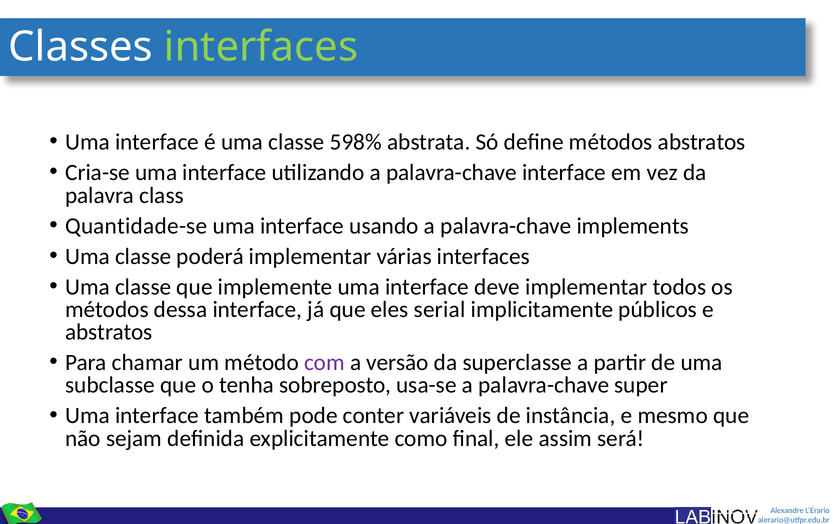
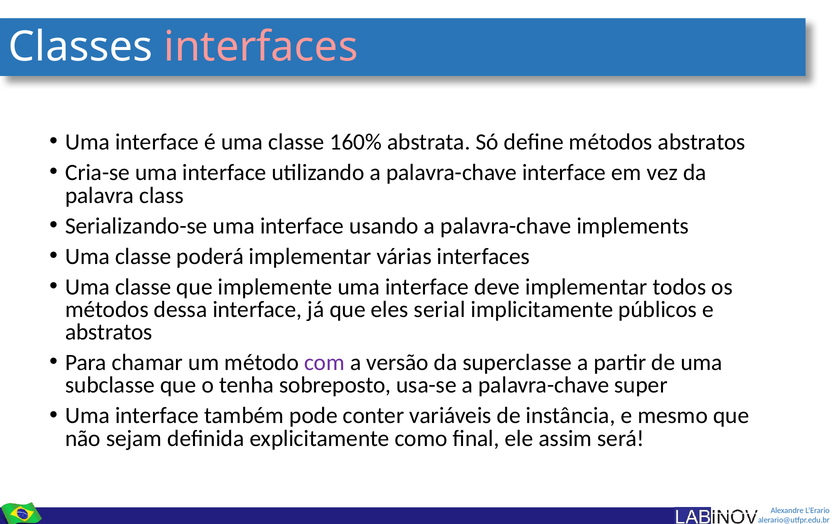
interfaces colour: light green -> pink (261, 47)
598%: 598% -> 160% (356, 142)
Quantidade-se: Quantidade-se -> Serializando-se (136, 226)
